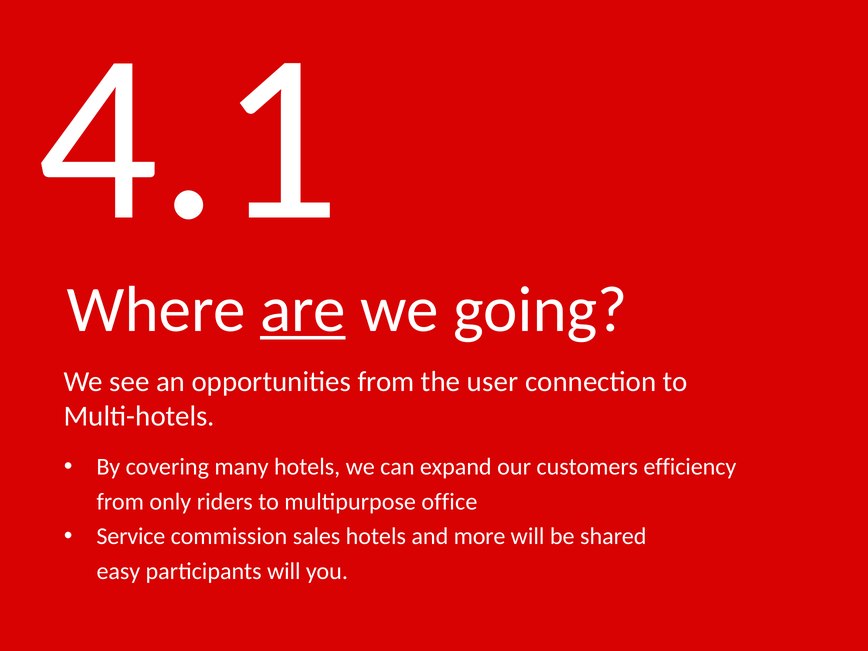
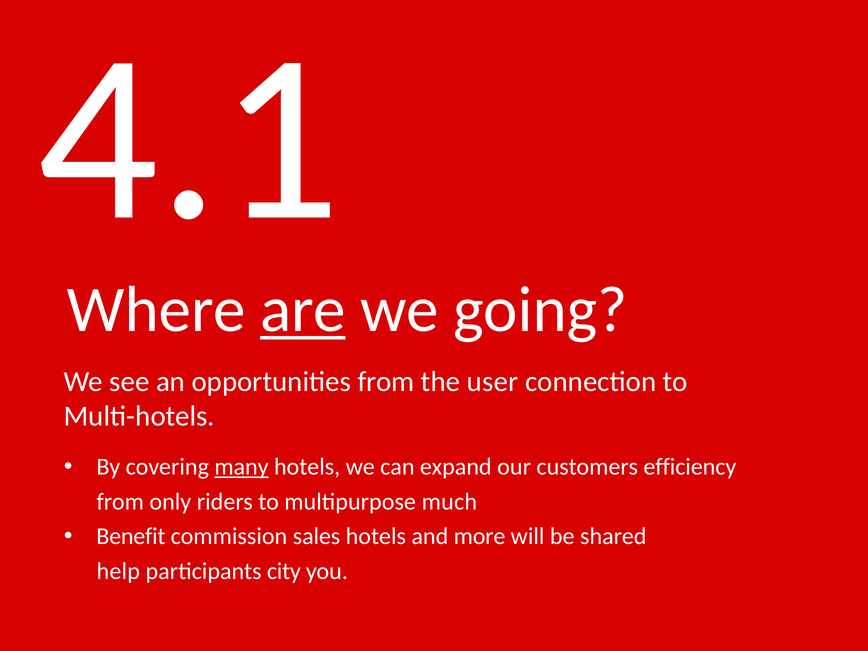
many underline: none -> present (241, 467)
office: office -> much (449, 502)
Service: Service -> Benefit (131, 536)
easy: easy -> help (118, 571)
participants will: will -> city (284, 571)
